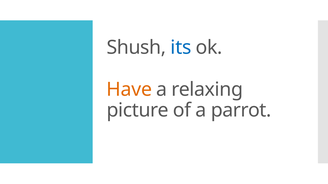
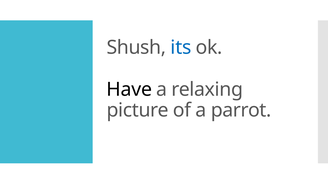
Have colour: orange -> black (129, 90)
